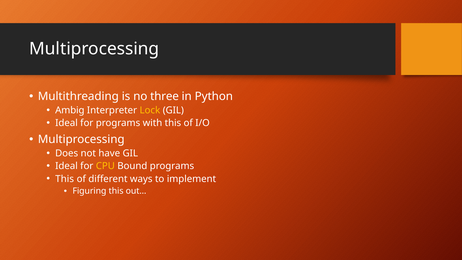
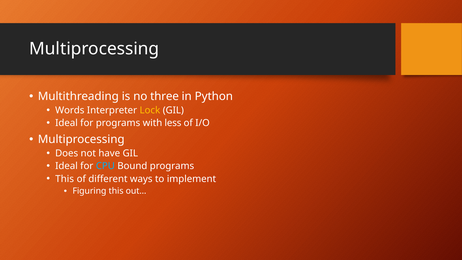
Ambig: Ambig -> Words (70, 110)
with this: this -> less (173, 123)
CPU colour: yellow -> light blue (105, 166)
